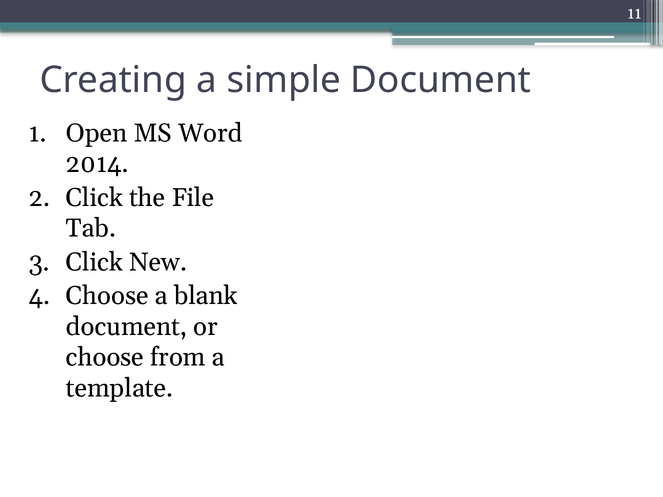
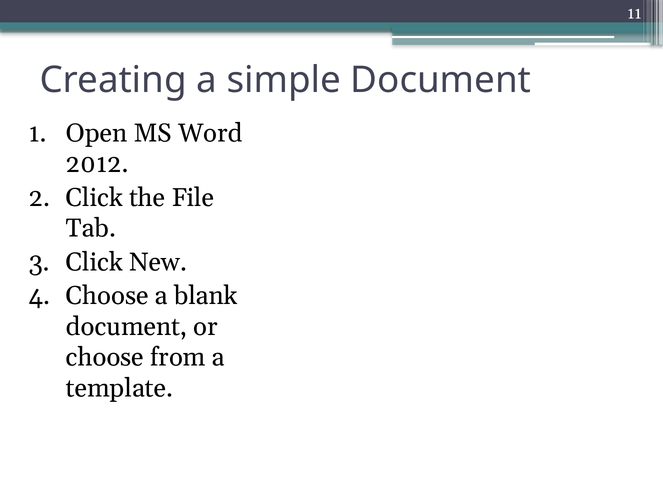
2014: 2014 -> 2012 (97, 164)
